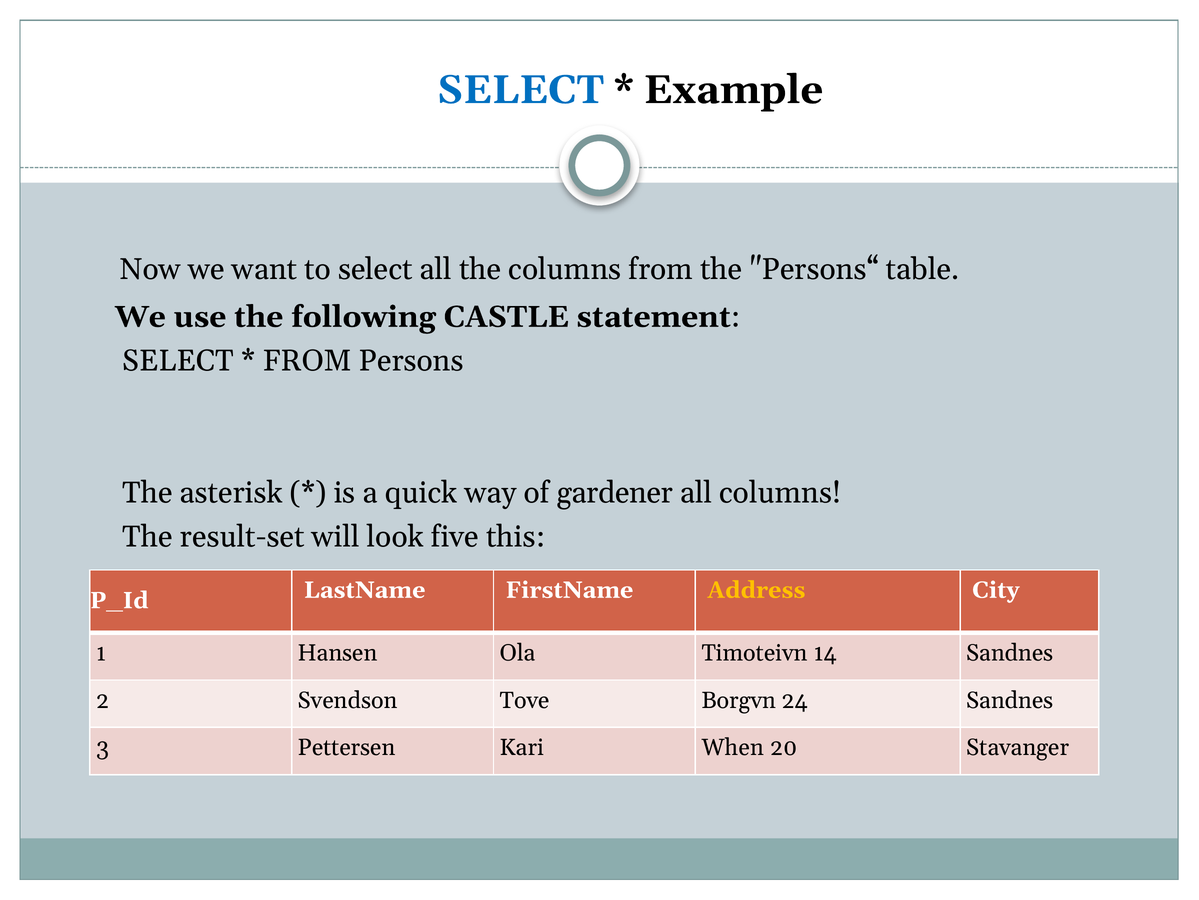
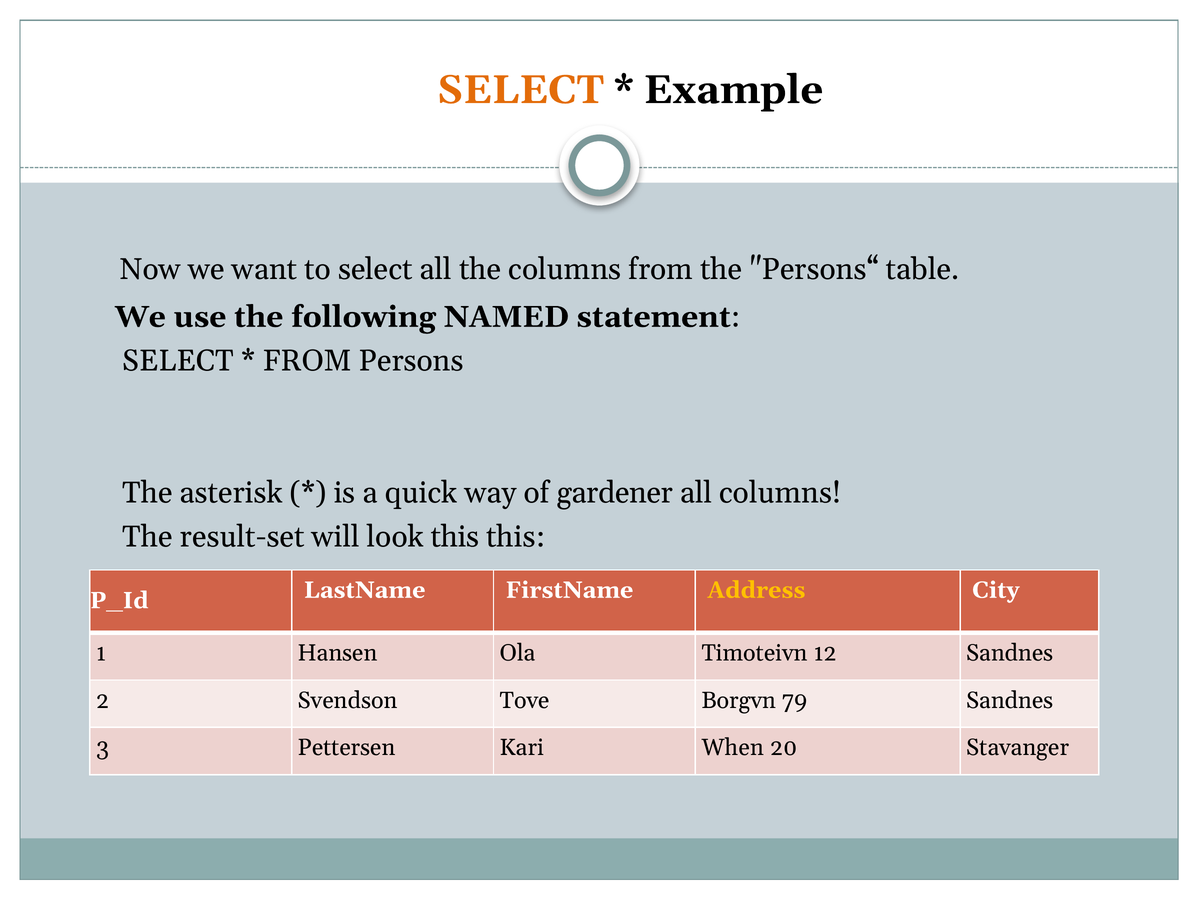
SELECT colour: blue -> orange (521, 90)
CASTLE: CASTLE -> NAMED (506, 317)
look five: five -> this (455, 536)
14: 14 -> 12 (825, 653)
24: 24 -> 79 (795, 700)
